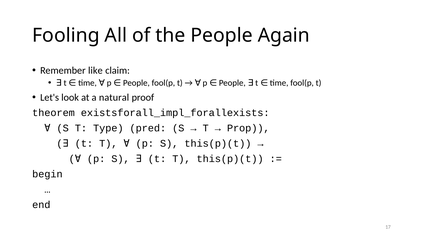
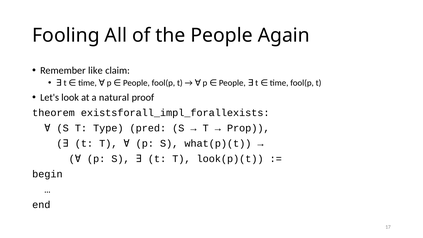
S this(p)(t: this(p)(t -> what(p)(t (218, 143)
T this(p)(t: this(p)(t -> look(p)(t (230, 159)
